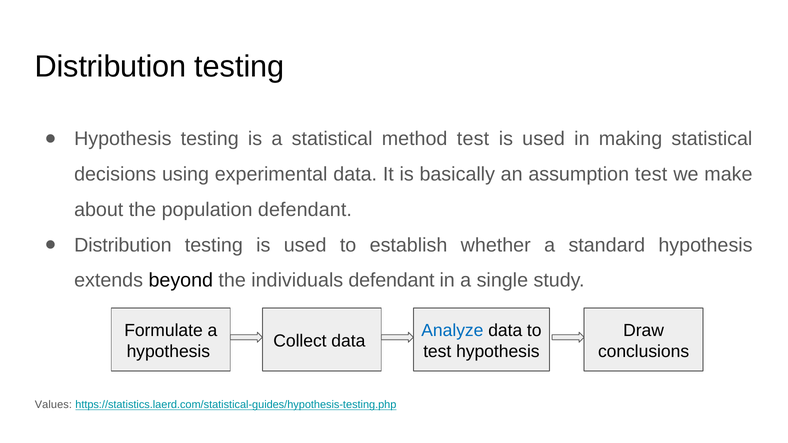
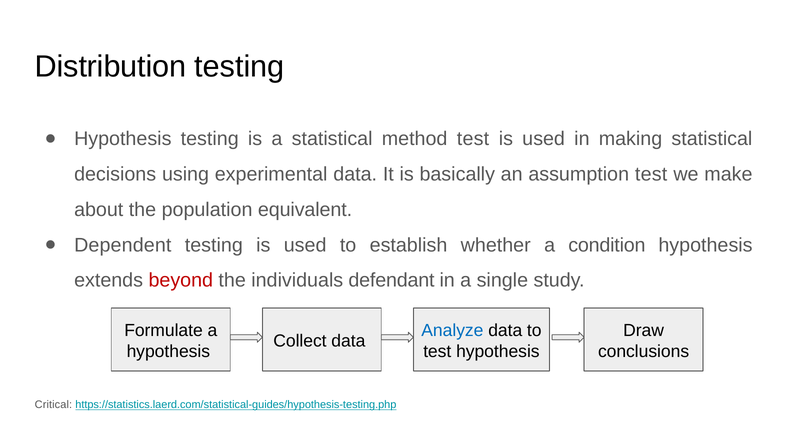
population defendant: defendant -> equivalent (305, 210)
Distribution: Distribution -> Dependent (123, 245)
standard: standard -> condition (607, 245)
beyond colour: black -> red (181, 281)
Values: Values -> Critical (53, 405)
